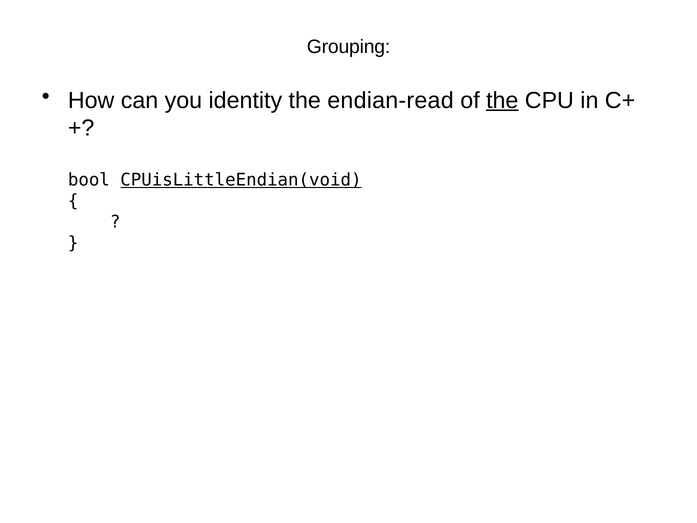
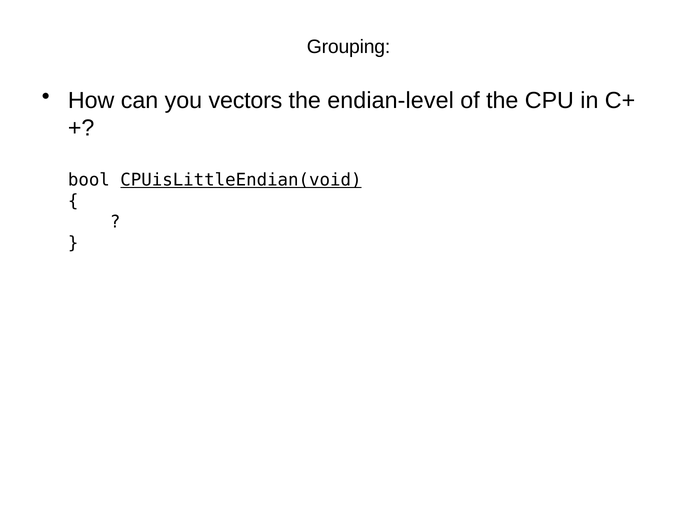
identity: identity -> vectors (245, 100)
endian-read: endian-read -> endian-level (391, 100)
the underline: present -> none (502, 100)
